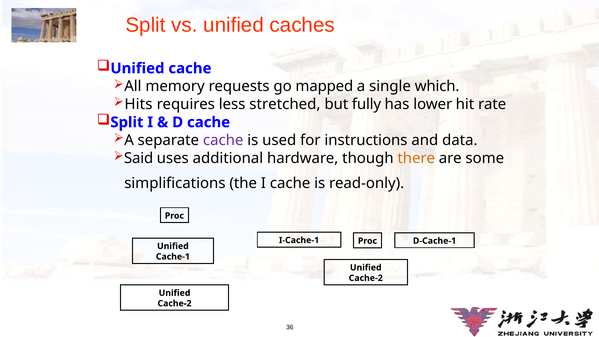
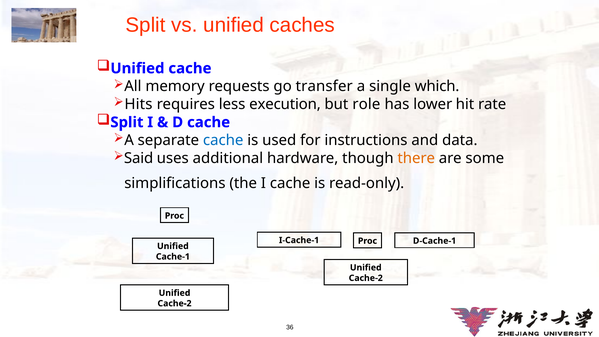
mapped: mapped -> transfer (324, 86)
stretched: stretched -> execution (285, 104)
fully: fully -> role (366, 104)
cache colour: purple -> blue (223, 140)
